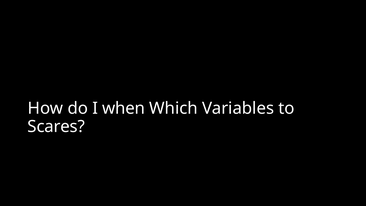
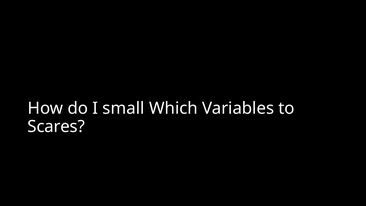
when: when -> small (123, 108)
